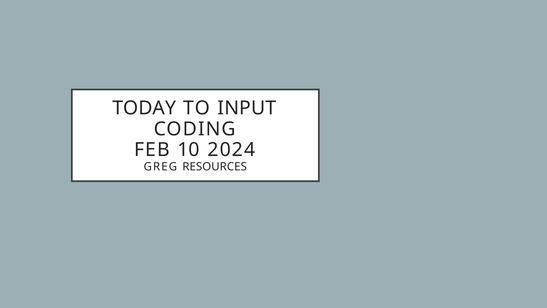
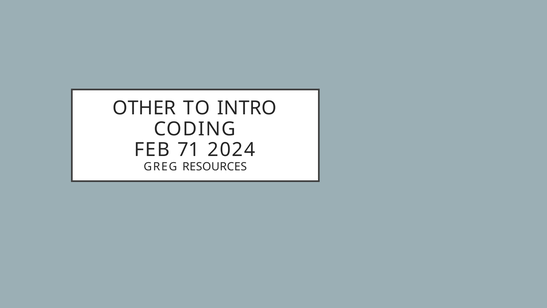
TODAY: TODAY -> OTHER (144, 108)
INPUT: INPUT -> INTRO (247, 108)
10: 10 -> 71 (189, 150)
